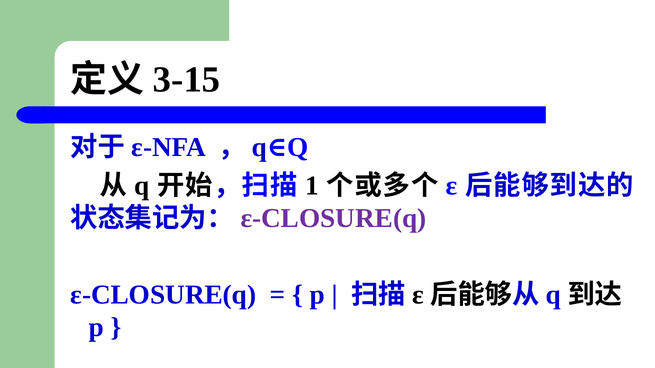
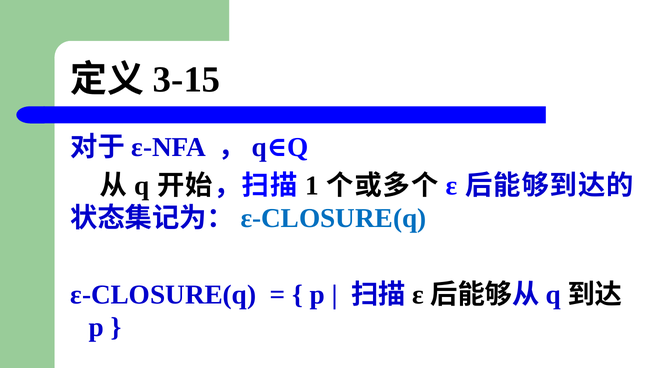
ε-CLOSURE(q colour: purple -> blue (333, 219)
